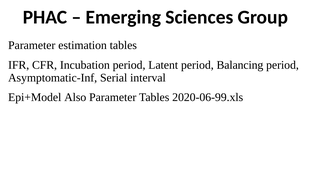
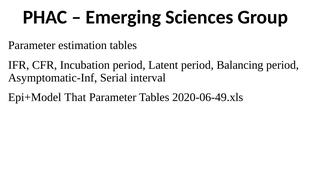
Also: Also -> That (75, 97)
2020-06-99.xls: 2020-06-99.xls -> 2020-06-49.xls (208, 97)
